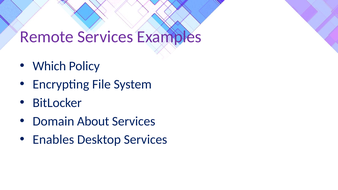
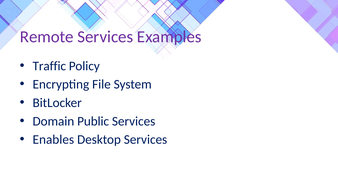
Which: Which -> Traffic (49, 66)
About: About -> Public (93, 121)
